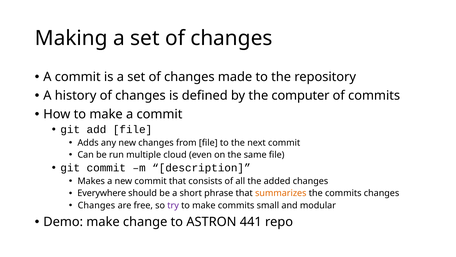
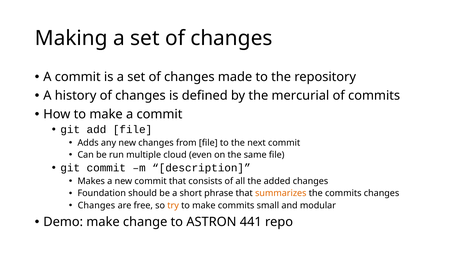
computer: computer -> mercurial (300, 95)
Everywhere: Everywhere -> Foundation (102, 193)
try colour: purple -> orange (173, 205)
